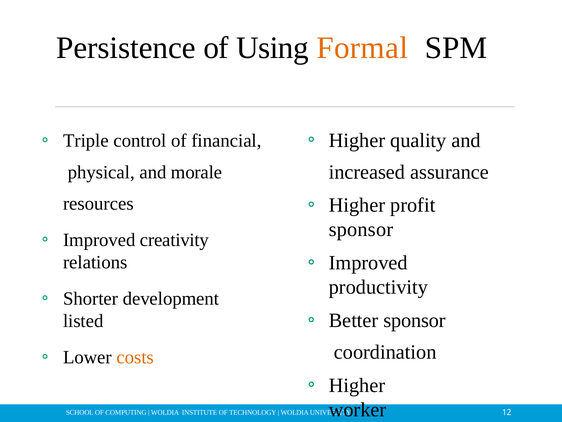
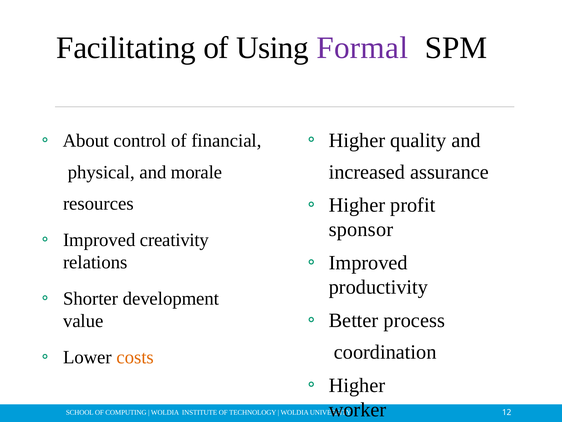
Persistence: Persistence -> Facilitating (126, 48)
Formal colour: orange -> purple (362, 48)
Triple: Triple -> About (86, 141)
Better sponsor: sponsor -> process (414, 320)
listed: listed -> value (83, 321)
